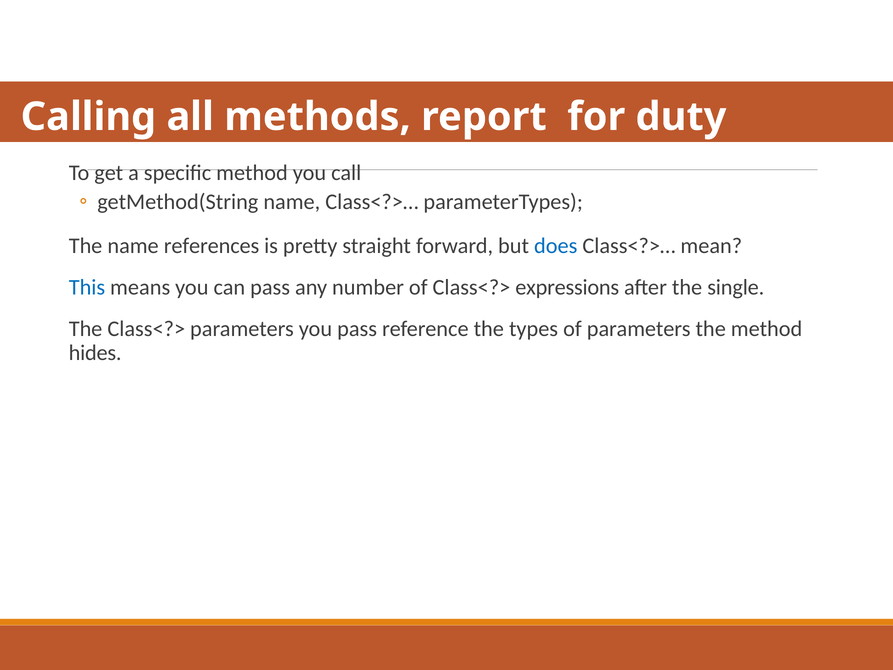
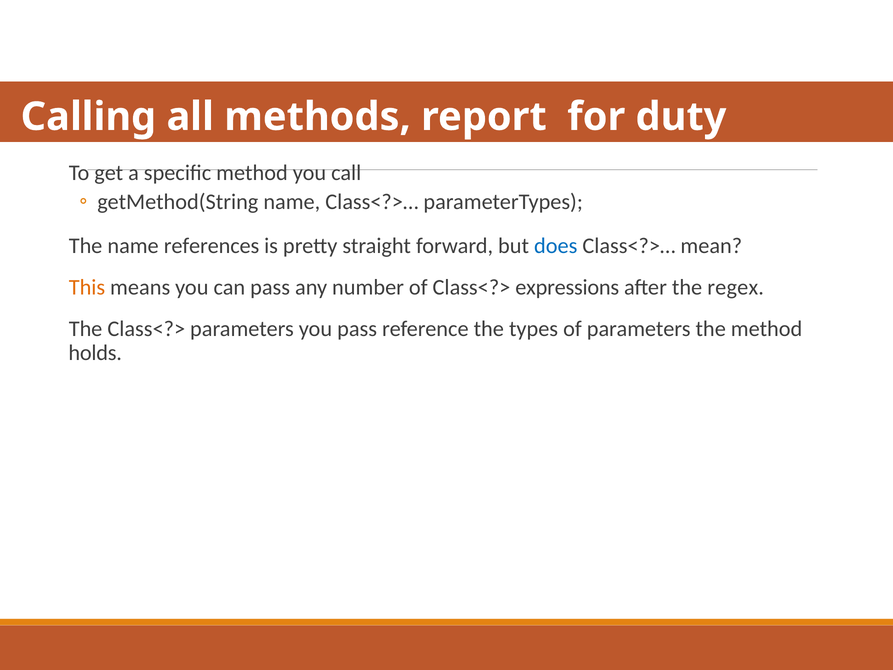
This colour: blue -> orange (87, 287)
single: single -> regex (736, 287)
hides: hides -> holds (95, 353)
